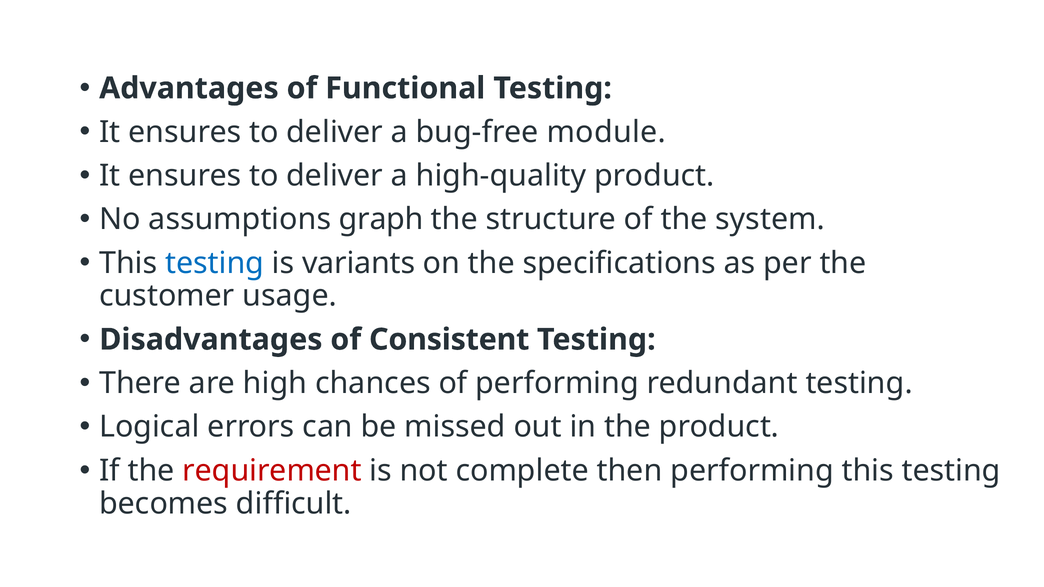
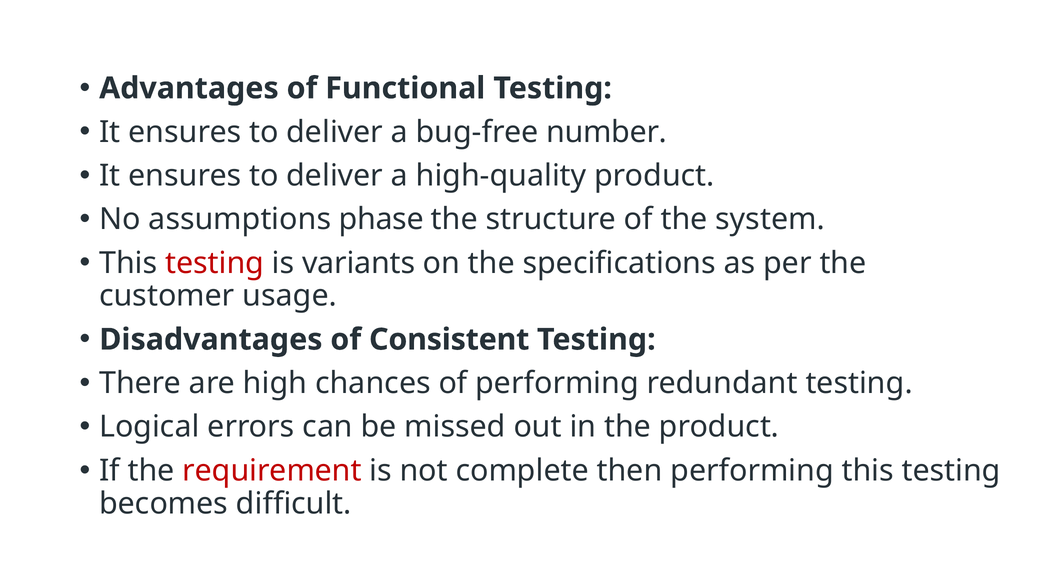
module: module -> number (607, 132)
graph: graph -> phase (381, 219)
testing colour: blue -> red (215, 263)
